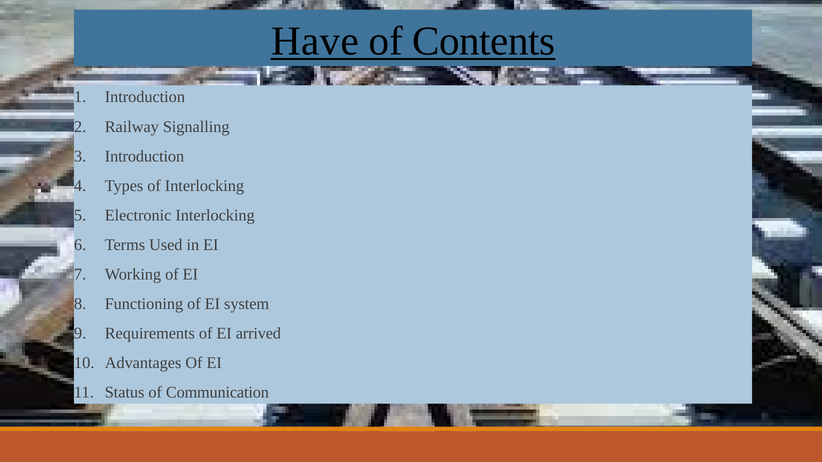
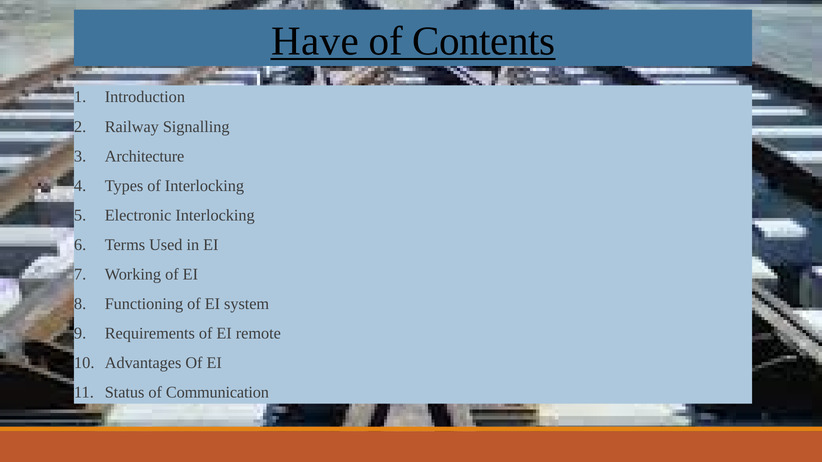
Introduction: Introduction -> Architecture (145, 156)
arrived: arrived -> remote (258, 334)
